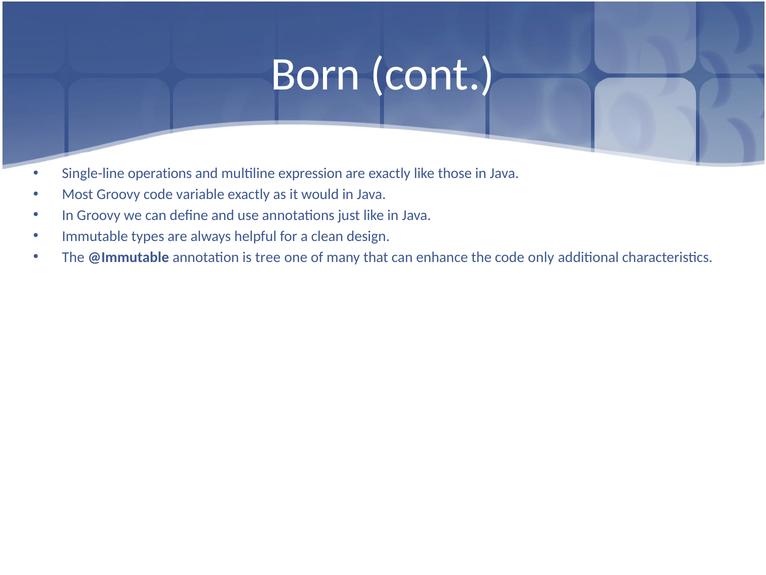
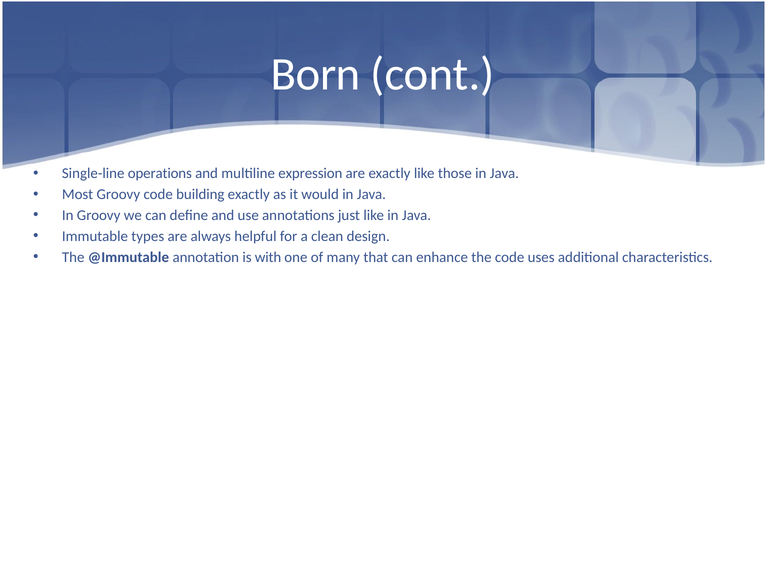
variable: variable -> building (200, 194)
tree: tree -> with (268, 257)
only: only -> uses (541, 257)
